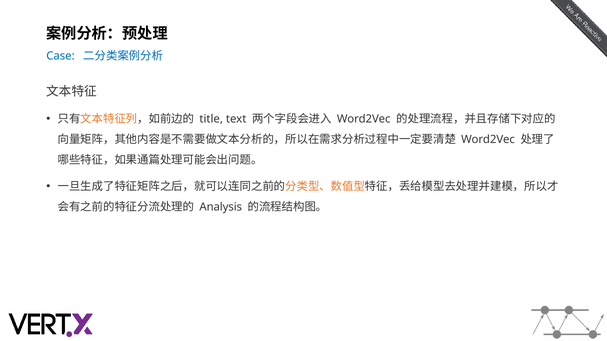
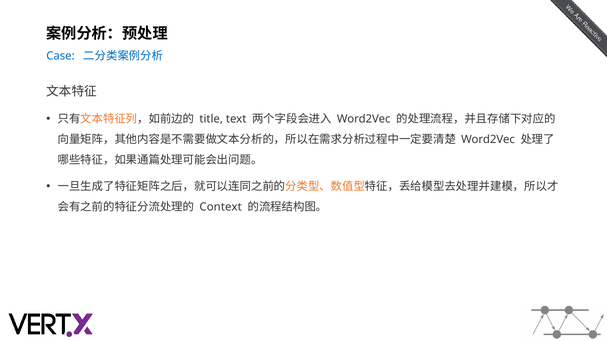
Analysis: Analysis -> Context (221, 207)
